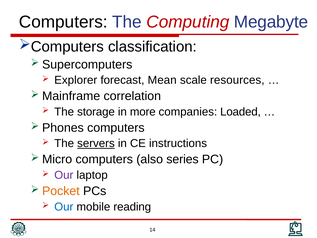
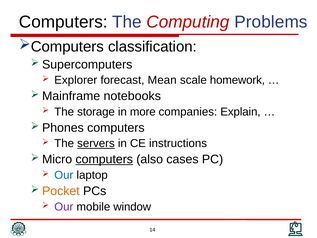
Megabyte: Megabyte -> Problems (271, 22)
resources: resources -> homework (237, 80)
correlation: correlation -> notebooks (132, 96)
Loaded: Loaded -> Explain (240, 112)
computers underline: none -> present (104, 159)
series: series -> cases (182, 159)
Our colour: purple -> blue (64, 175)
Our colour: blue -> purple (64, 207)
reading: reading -> window (132, 207)
